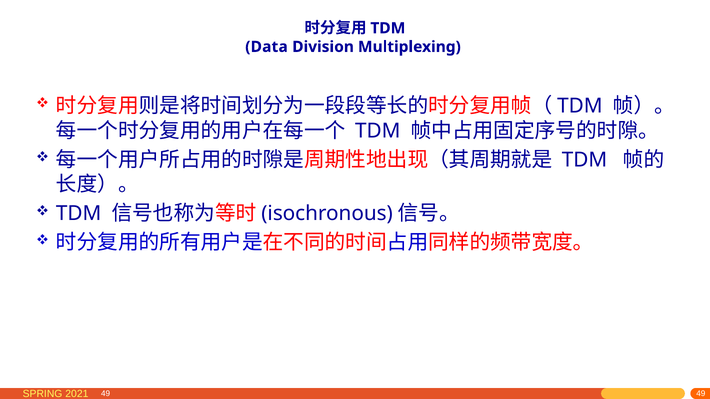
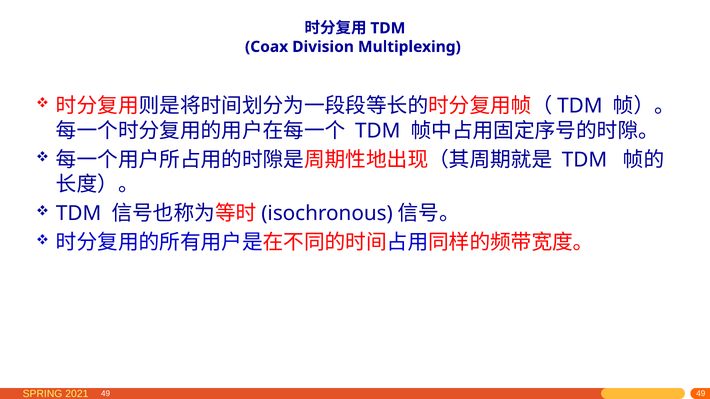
Data: Data -> Coax (267, 47)
